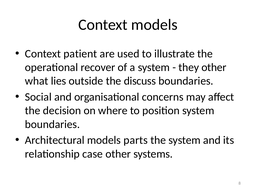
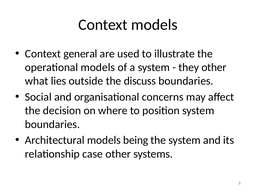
patient: patient -> general (80, 54)
operational recover: recover -> models (98, 67)
parts: parts -> being (136, 140)
